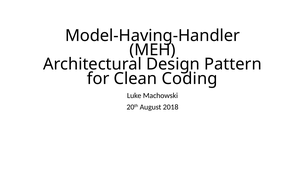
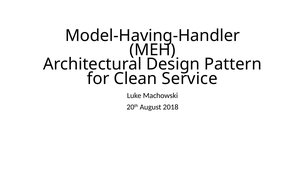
Coding: Coding -> Service (190, 78)
